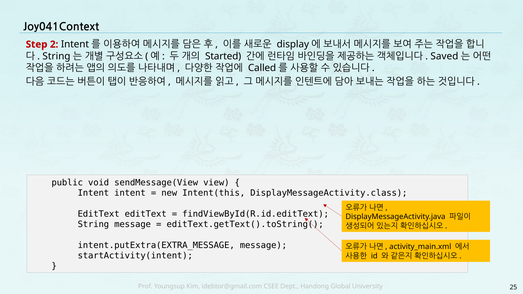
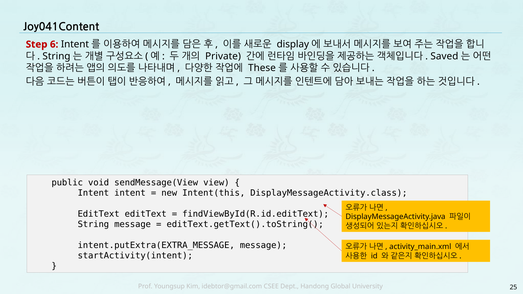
Joy041Context: Joy041Context -> Joy041Content (61, 27)
2: 2 -> 6 (54, 44)
Started: Started -> Private (223, 56)
Called: Called -> These (262, 68)
